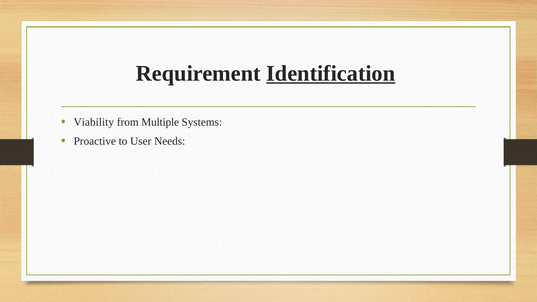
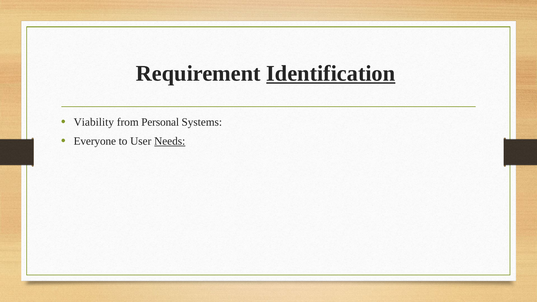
Multiple: Multiple -> Personal (160, 122)
Proactive: Proactive -> Everyone (95, 141)
Needs underline: none -> present (170, 141)
